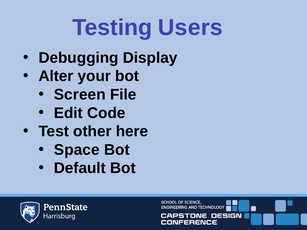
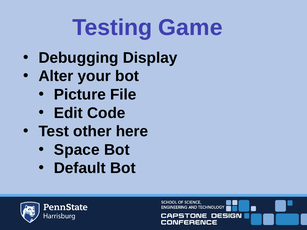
Users: Users -> Game (190, 28)
Screen: Screen -> Picture (80, 95)
